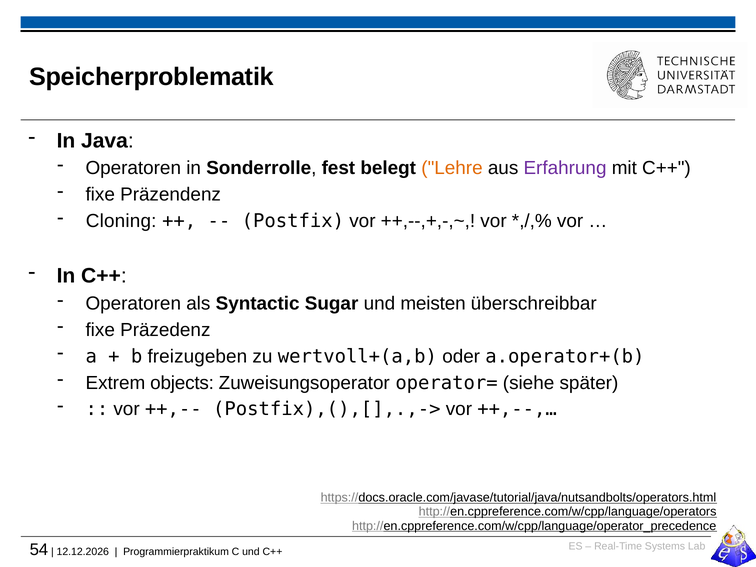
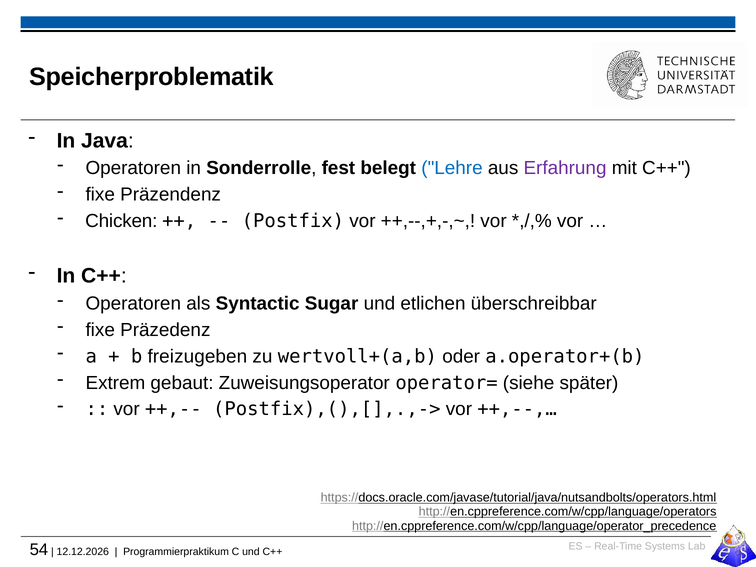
Lehre colour: orange -> blue (452, 168)
Cloning: Cloning -> Chicken (121, 221)
meisten: meisten -> etlichen (433, 303)
objects: objects -> gebaut (182, 383)
